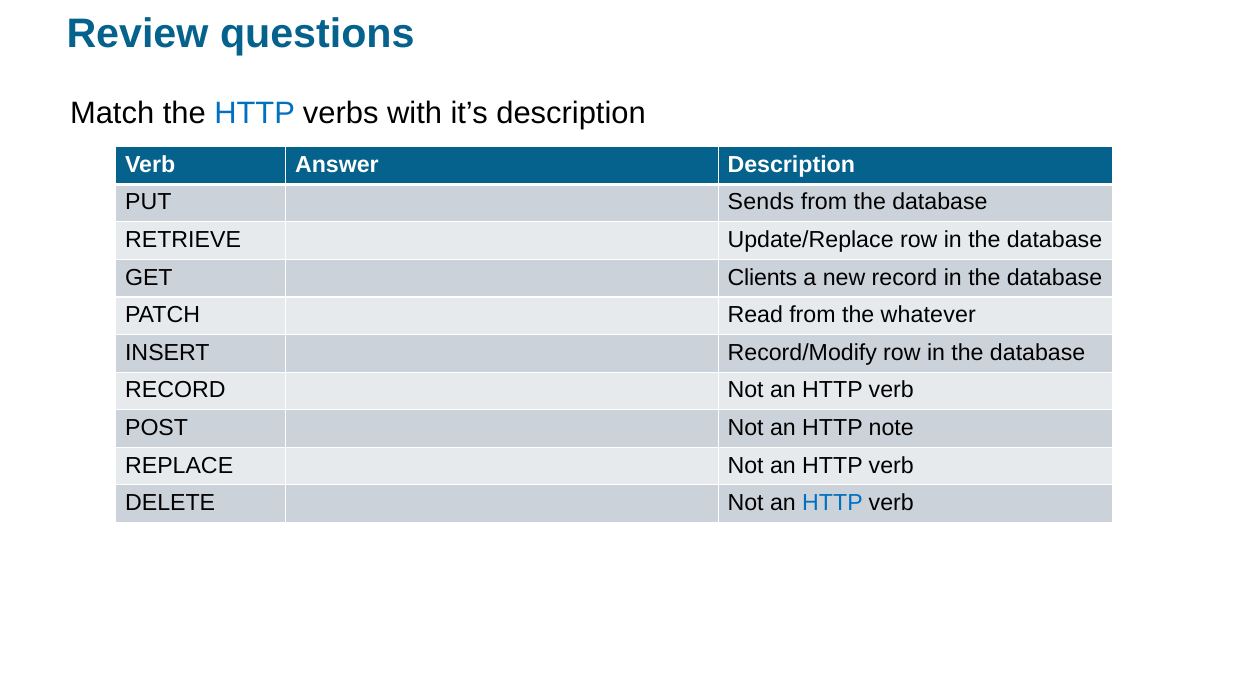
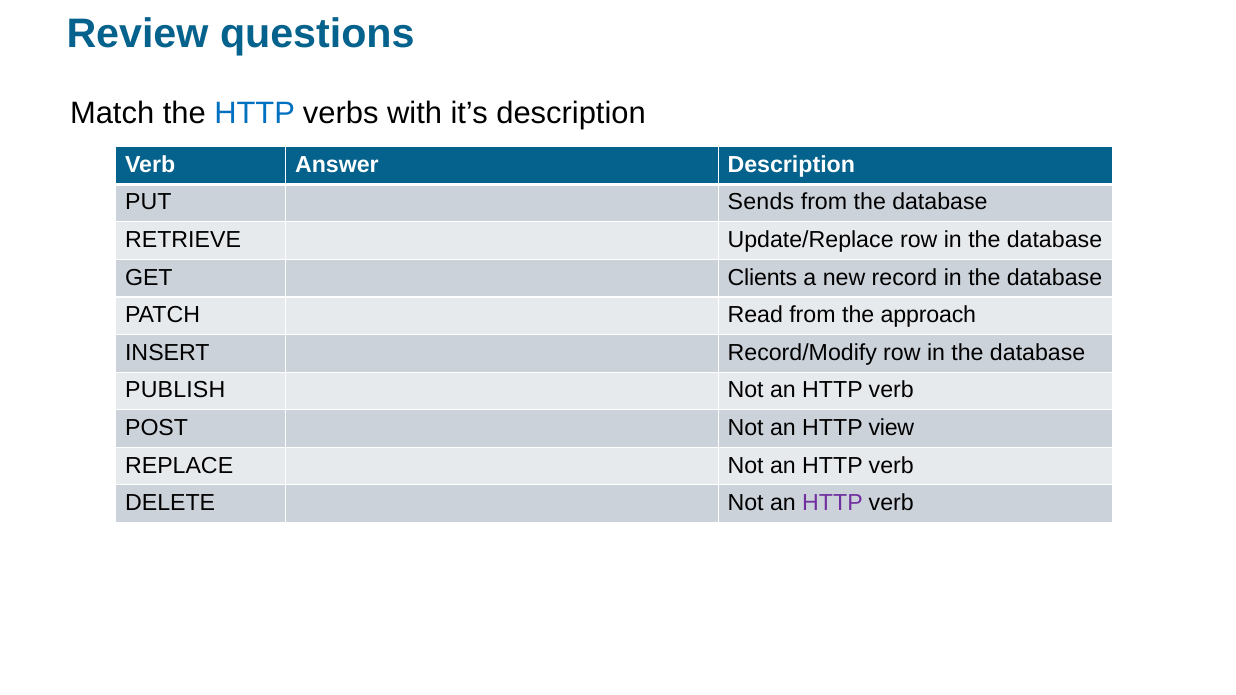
whatever: whatever -> approach (928, 315)
RECORD: RECORD -> PUBLISH (175, 390)
note: note -> view (891, 428)
HTTP colour: blue -> purple (832, 503)
